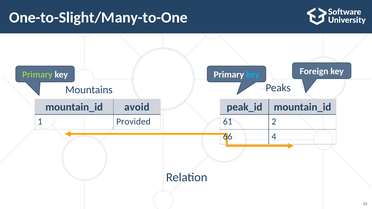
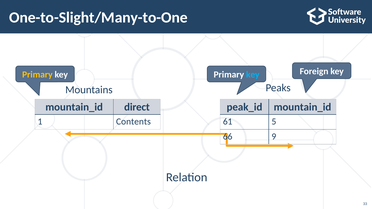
Primary colour: light green -> yellow (37, 75)
avoid: avoid -> direct (137, 107)
Provided: Provided -> Contents (133, 122)
2: 2 -> 5 (274, 122)
4: 4 -> 9 (274, 137)
